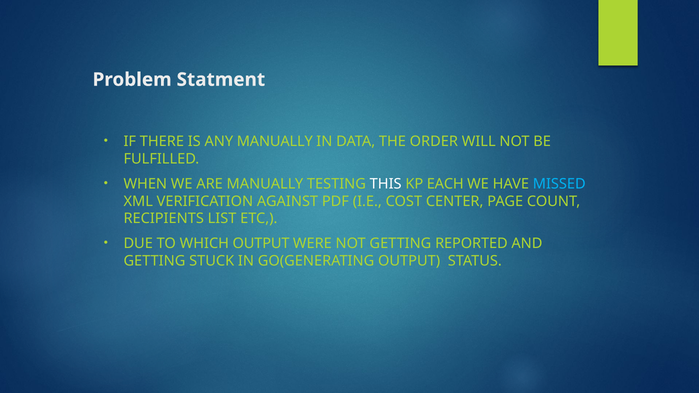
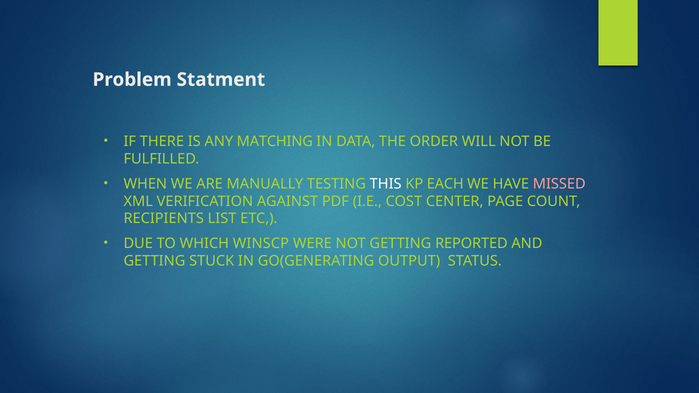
ANY MANUALLY: MANUALLY -> MATCHING (275, 142)
MISSED colour: light blue -> pink (559, 184)
WHICH OUTPUT: OUTPUT -> WINSCP (261, 244)
